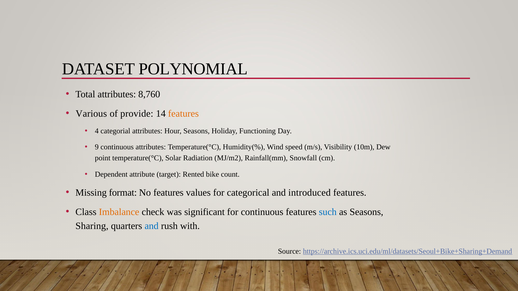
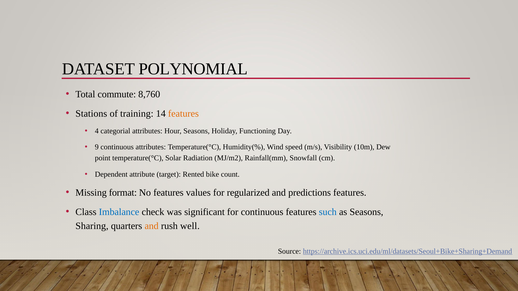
Total attributes: attributes -> commute (117, 94)
Various: Various -> Stations (91, 114)
provide: provide -> training (137, 114)
categorical: categorical -> regularized (248, 193)
introduced: introduced -> predictions (310, 193)
Imbalance colour: orange -> blue (119, 212)
and colour: blue -> orange (152, 226)
with: with -> well (190, 226)
